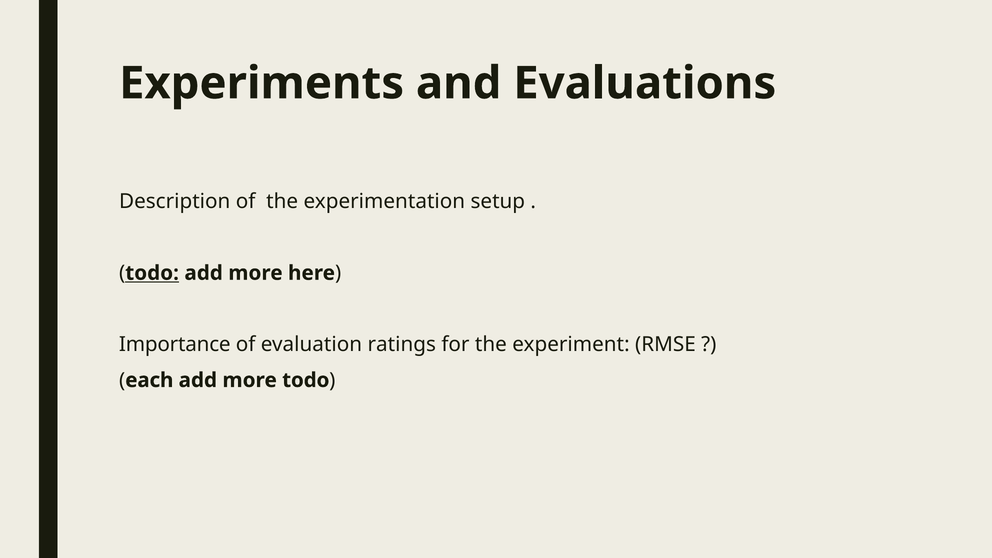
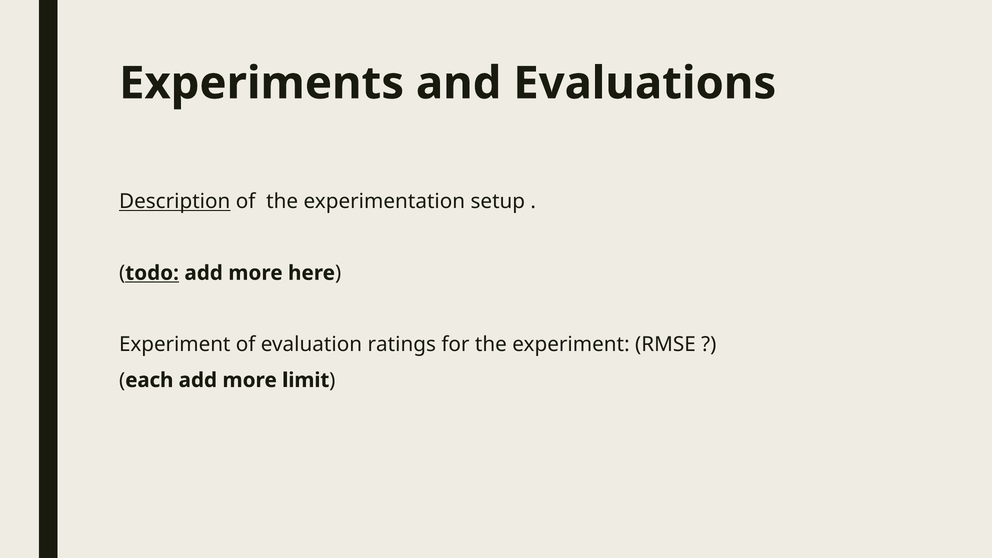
Description underline: none -> present (175, 202)
Importance: Importance -> Experiment (175, 344)
more todo: todo -> limit (306, 380)
